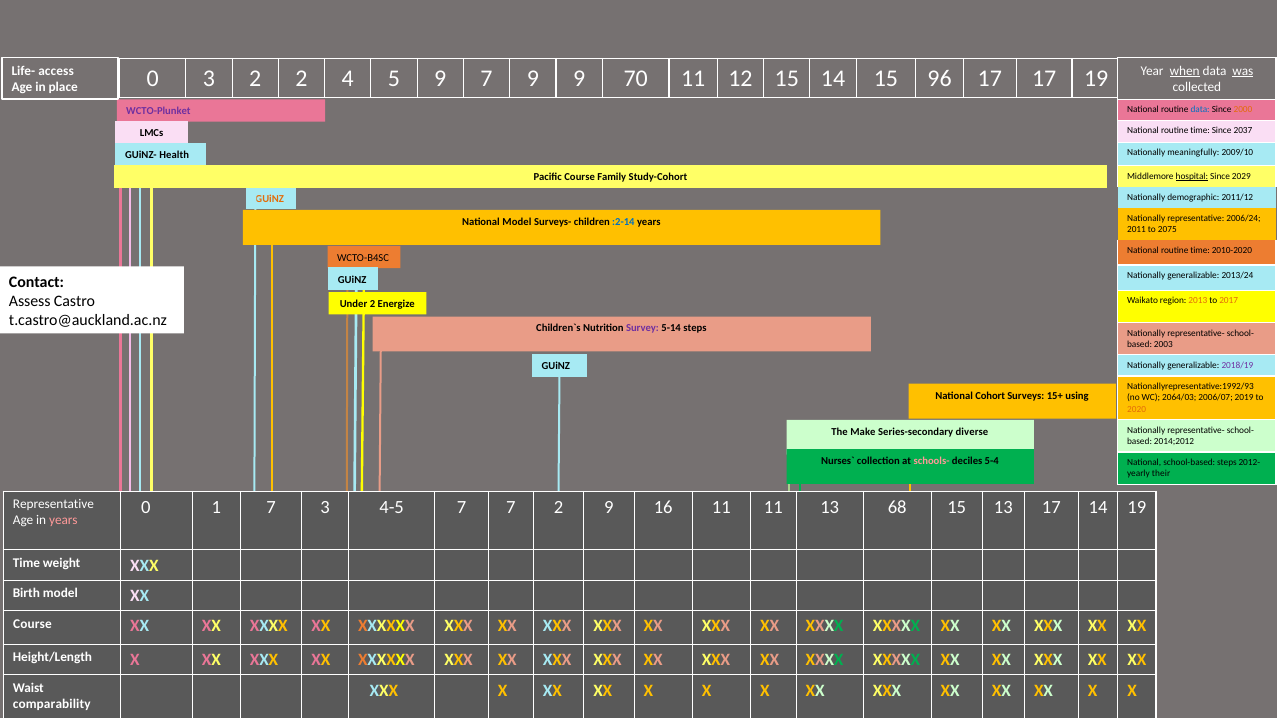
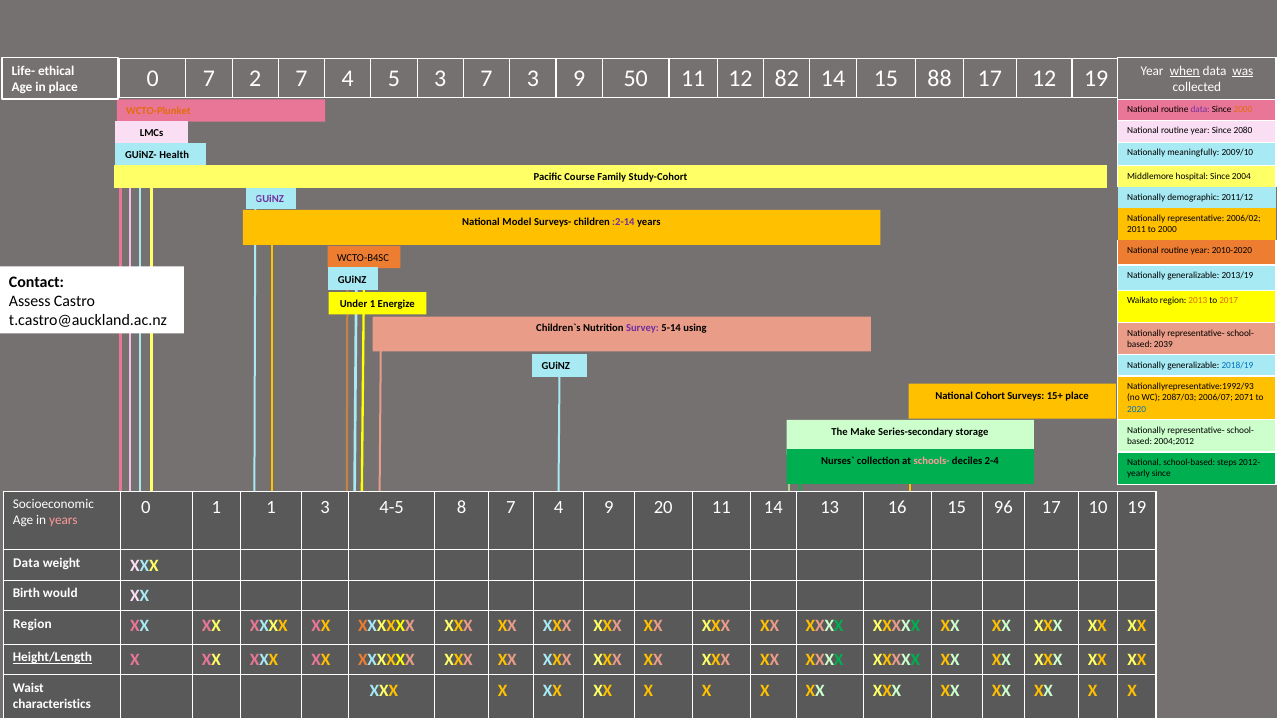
access: access -> ethical (56, 71)
0 3: 3 -> 7 (209, 78)
2 2: 2 -> 7 (301, 78)
5 9: 9 -> 3 (440, 78)
7 9: 9 -> 3 (533, 78)
70: 70 -> 50 (636, 78)
12 15: 15 -> 82 (787, 78)
96: 96 -> 88 (940, 78)
17 17: 17 -> 12 (1044, 78)
data colour: blue -> purple (1200, 110)
WCTO-Plunket colour: purple -> orange (158, 111)
time: time -> year (1200, 131)
2037: 2037 -> 2080 (1243, 131)
hospital underline: present -> none (1192, 176)
2029: 2029 -> 2004 (1241, 176)
GUiNZ colour: orange -> purple (270, 199)
2006/24: 2006/24 -> 2006/02 (1243, 218)
:2-14 colour: blue -> purple (623, 222)
to 2075: 2075 -> 2000 (1167, 230)
time: time -> year (1200, 250)
2013/24: 2013/24 -> 2013/19 (1237, 276)
Under 2: 2 -> 1 (373, 304)
5-14 steps: steps -> using (695, 328)
2003: 2003 -> 2039 (1163, 345)
2018/19 colour: purple -> blue (1237, 366)
15+ using: using -> place (1077, 396)
2064/03: 2064/03 -> 2087/03 (1179, 398)
2019: 2019 -> 2071 (1244, 398)
2020 colour: orange -> blue (1137, 409)
diverse: diverse -> storage (972, 432)
2014;2012: 2014;2012 -> 2004;2012 (1174, 442)
5-4: 5-4 -> 2-4 (992, 461)
their: their -> since (1161, 474)
Representative: Representative -> Socioeconomic (53, 505)
1 7: 7 -> 1 (271, 508)
4-5 7: 7 -> 8 (461, 508)
2: 2 -> 4 (559, 508)
16: 16 -> 20 (663, 508)
11 11: 11 -> 14 (773, 508)
68: 68 -> 16 (897, 508)
15 13: 13 -> 96 (1003, 508)
17 14: 14 -> 10 (1098, 508)
Time: Time -> Data (26, 563)
Birth model: model -> would (60, 594)
Course: Course -> Region (32, 624)
Height/Length underline: none -> present (52, 658)
comparability: comparability -> characteristics (52, 704)
